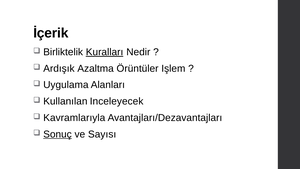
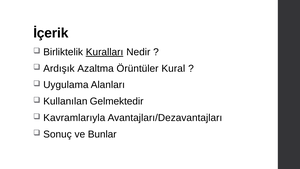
Işlem: Işlem -> Kural (173, 68)
Inceleyecek: Inceleyecek -> Gelmektedir (117, 101)
Sonuç underline: present -> none (57, 134)
Sayısı: Sayısı -> Bunlar (102, 134)
